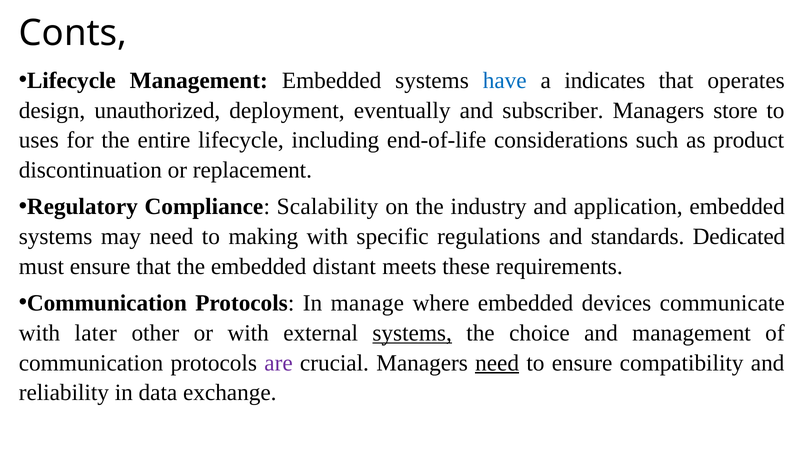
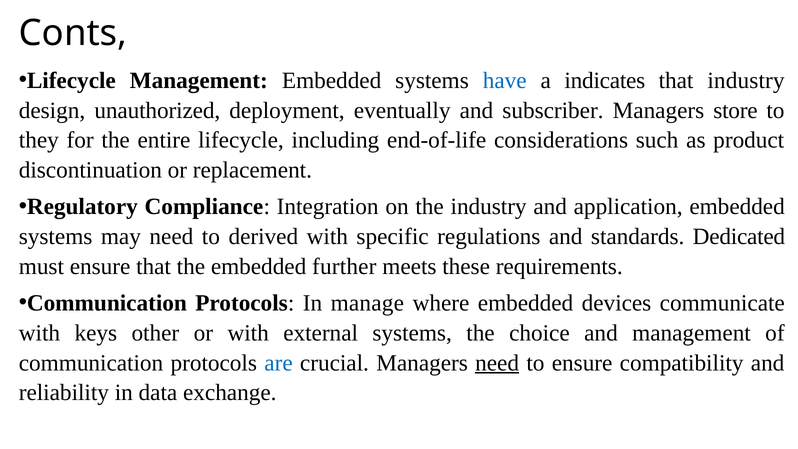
that operates: operates -> industry (746, 80)
uses: uses -> they (39, 140)
Scalability: Scalability -> Integration (328, 207)
making: making -> derived (263, 237)
distant: distant -> further (344, 266)
later: later -> keys (96, 333)
systems underline: present -> none (412, 333)
are colour: purple -> blue (279, 363)
